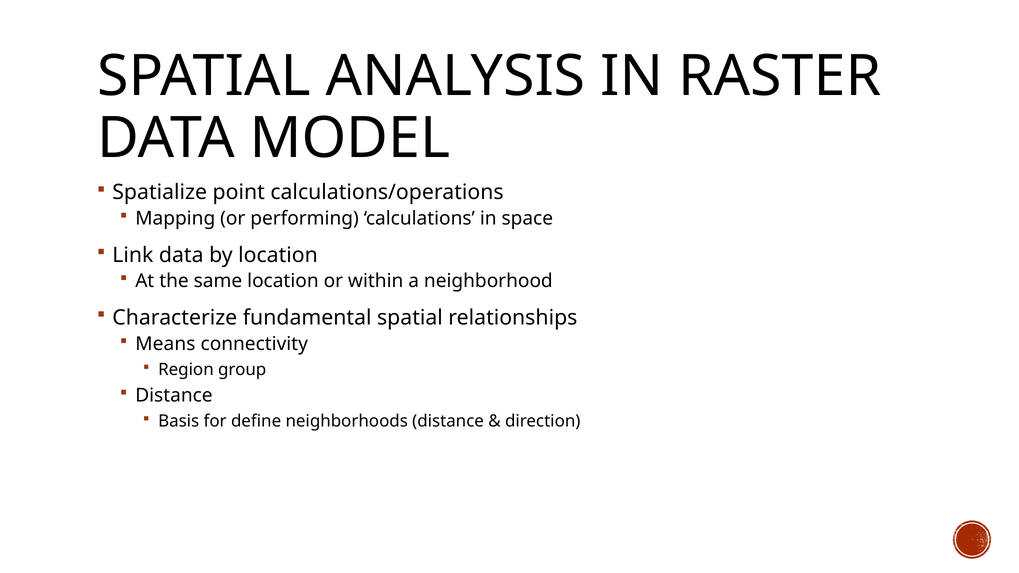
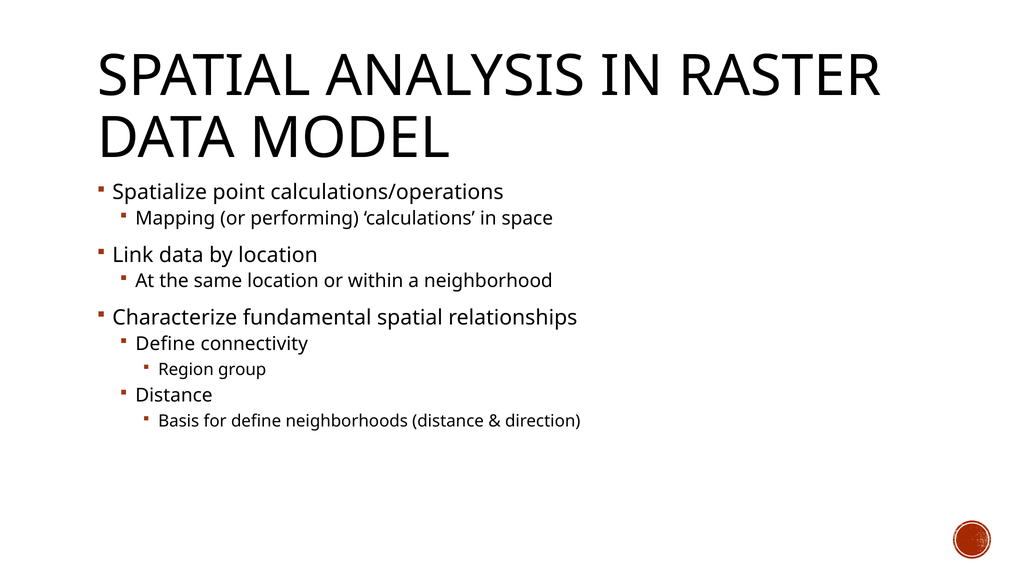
Means: Means -> Define (165, 344)
